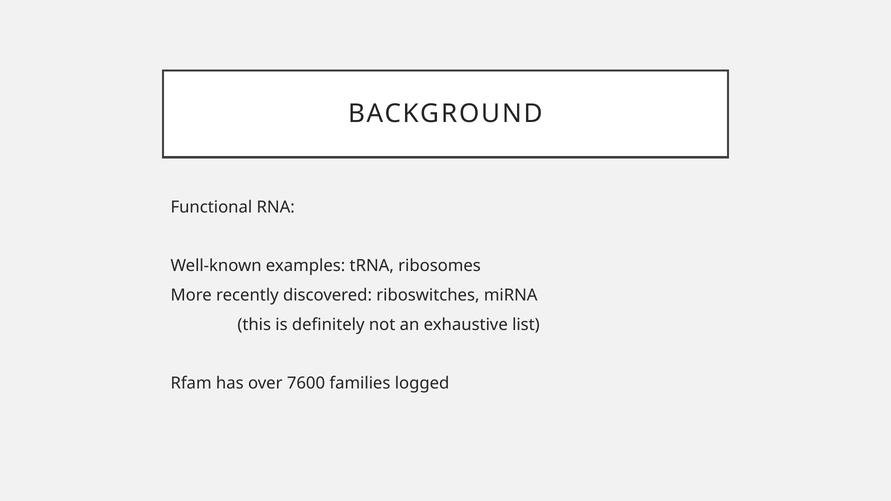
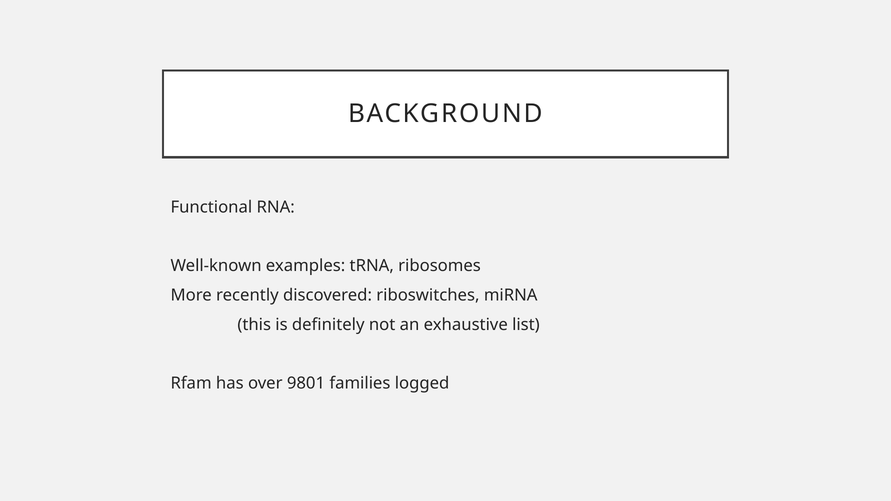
7600: 7600 -> 9801 (306, 383)
